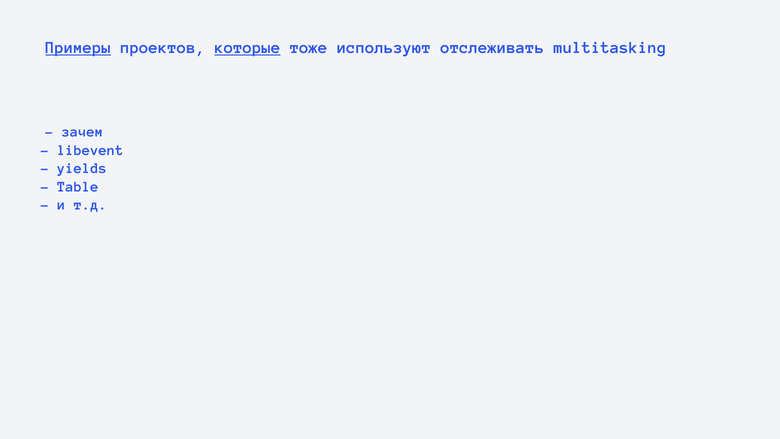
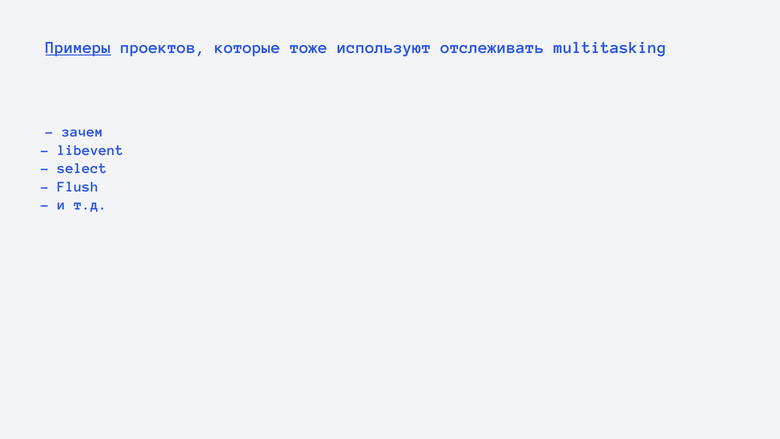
которые underline: present -> none (248, 48)
yields: yields -> select (82, 168)
Table: Table -> Flush (78, 187)
